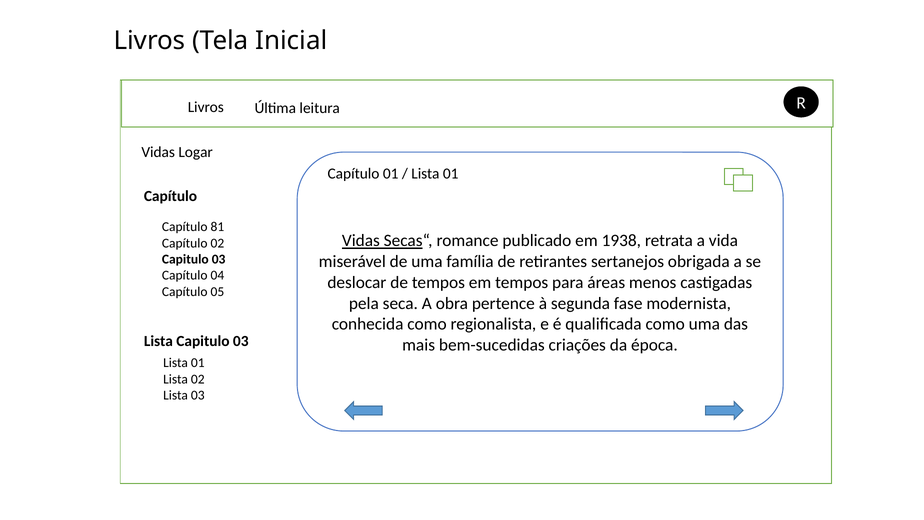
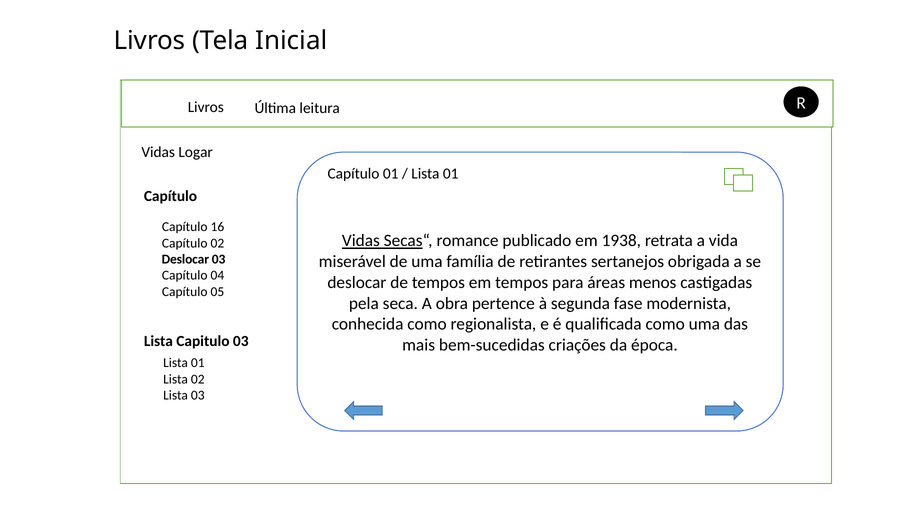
81: 81 -> 16 (217, 227)
Capitulo: Capitulo -> Deslocar (185, 259)
